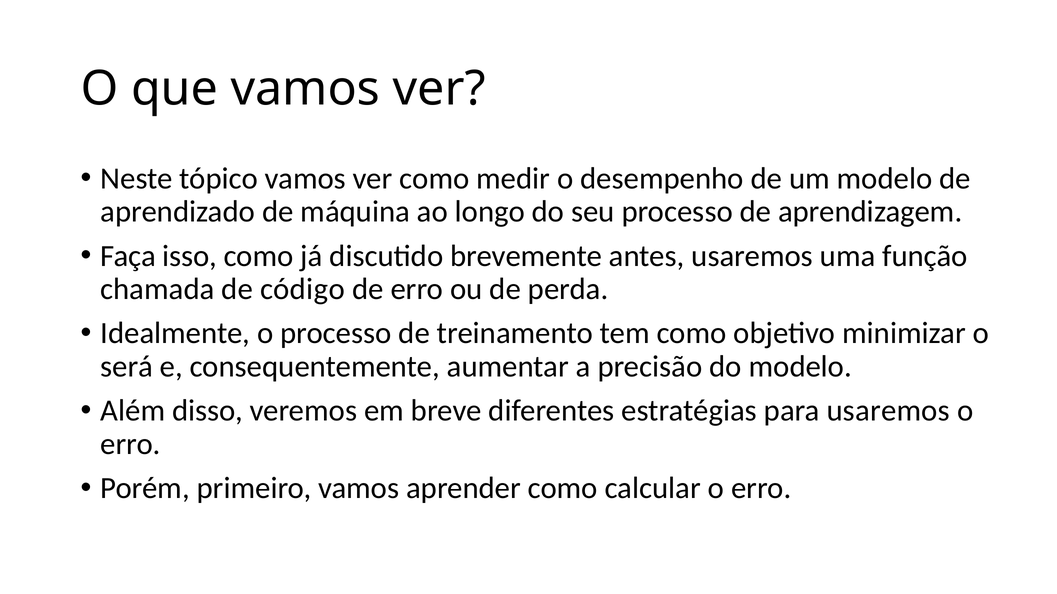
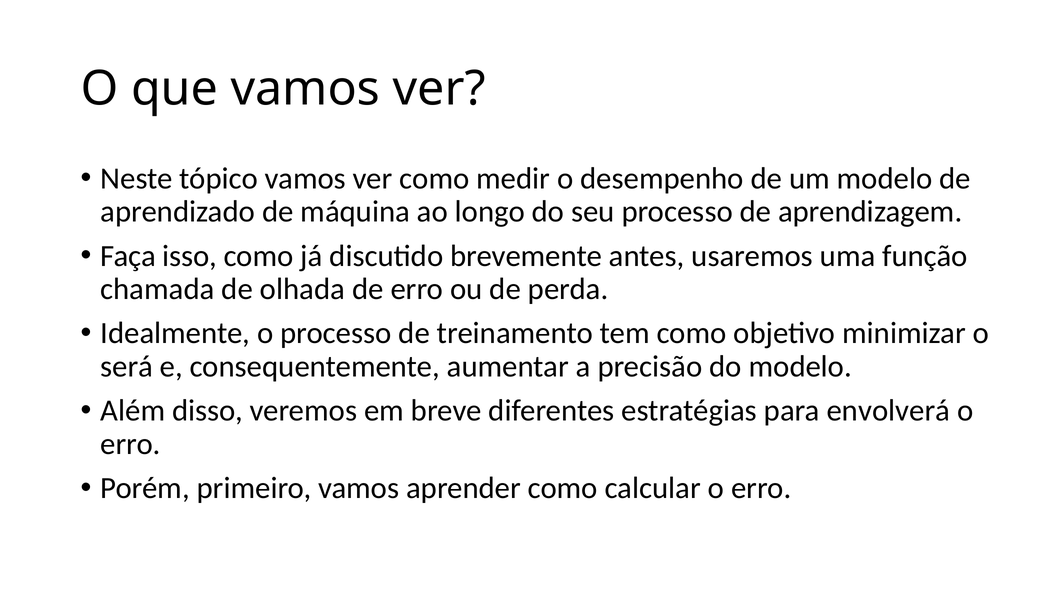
código: código -> olhada (303, 289)
para usaremos: usaremos -> envolverá (888, 411)
